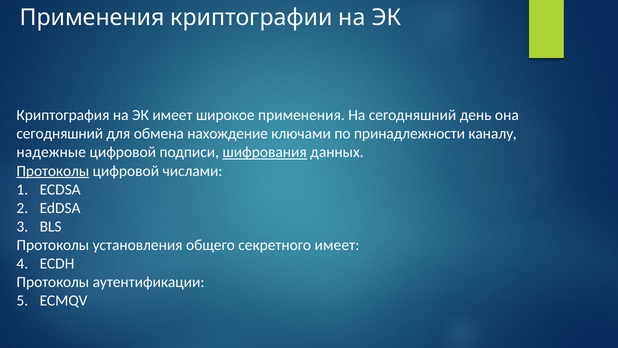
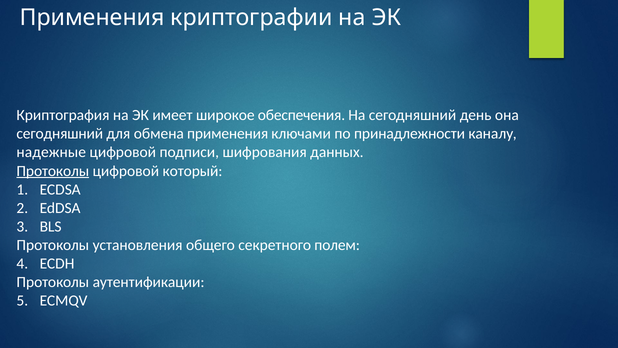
широкое применения: применения -> обеспечения (302, 115)
обмена нахождение: нахождение -> применения (228, 134)
шифрования underline: present -> none (265, 152)
числами: числами -> который (193, 171)
секретного имеет: имеет -> полем (337, 245)
